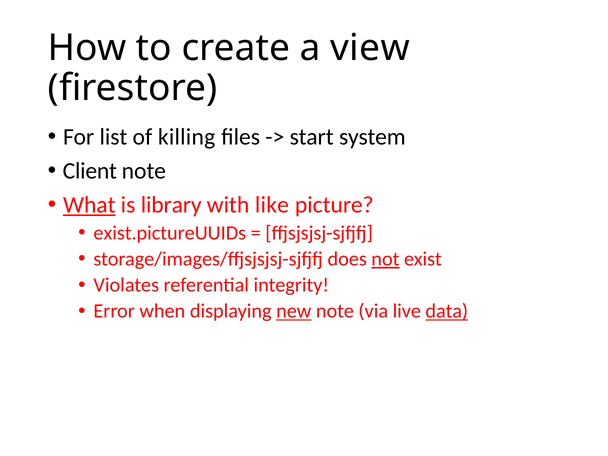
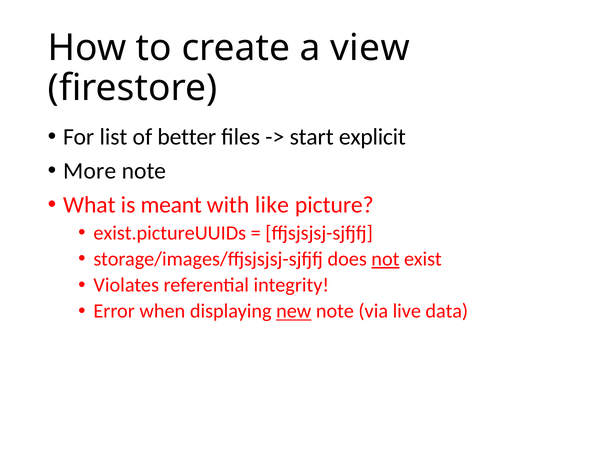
killing: killing -> better (187, 137)
system: system -> explicit (372, 137)
Client: Client -> More (90, 171)
What underline: present -> none (89, 205)
library: library -> meant (171, 205)
data underline: present -> none (447, 311)
